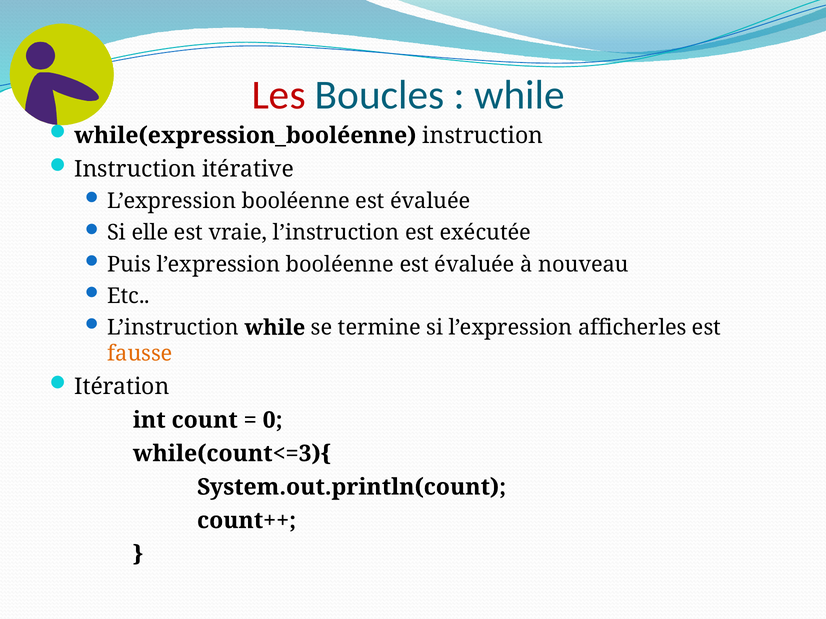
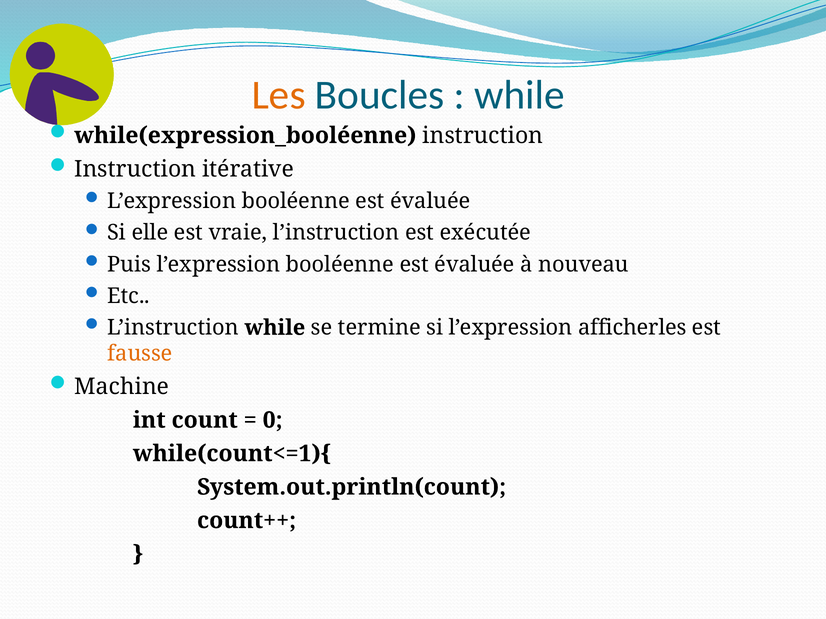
Les colour: red -> orange (279, 95)
Itération: Itération -> Machine (122, 387)
while(count<=3){: while(count<=3){ -> while(count<=1){ (232, 454)
